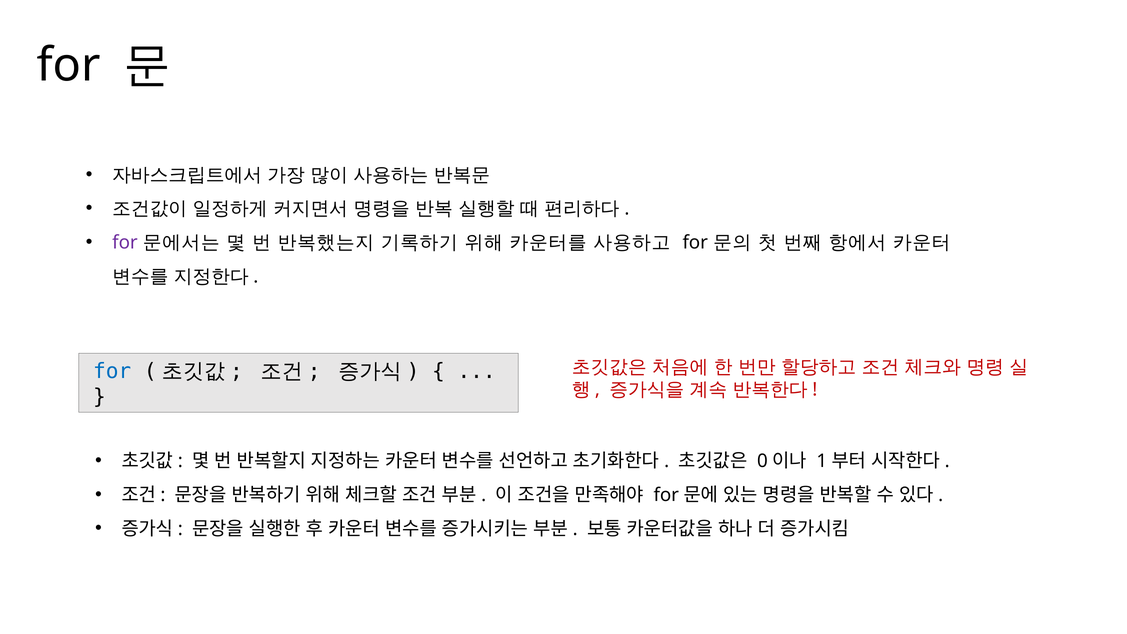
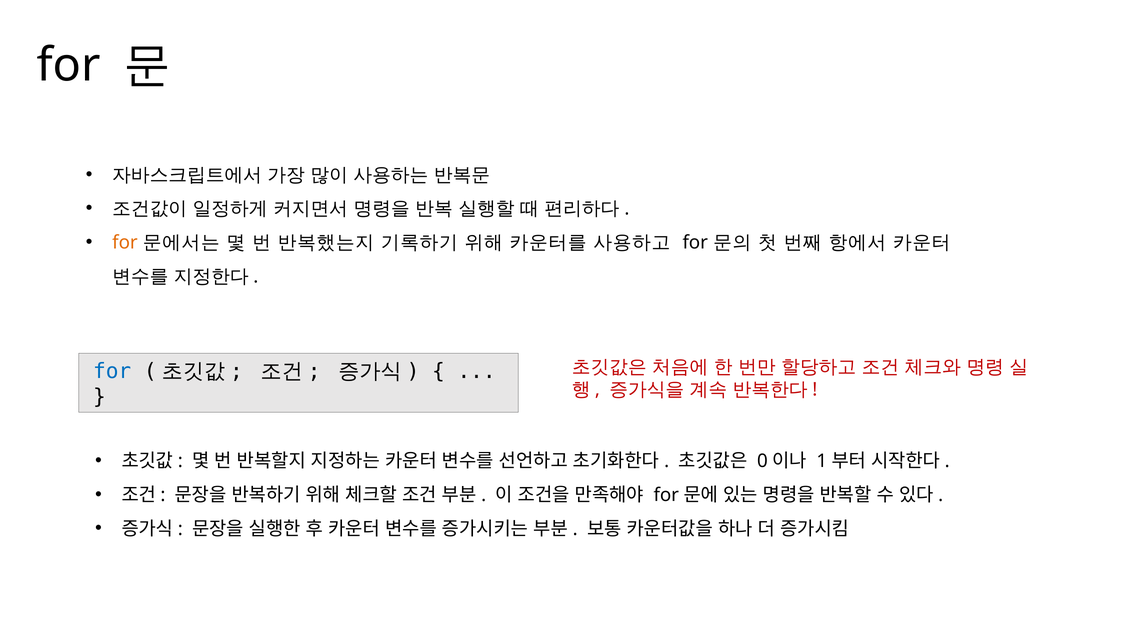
for colour: purple -> orange (125, 243)
